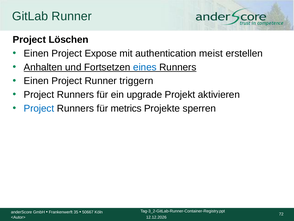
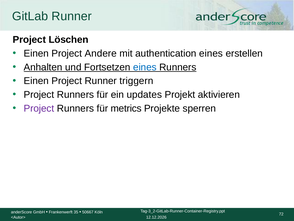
Expose: Expose -> Andere (101, 53)
authentication meist: meist -> eines (211, 53)
upgrade: upgrade -> updates (144, 94)
Project colour: blue -> purple (39, 108)
